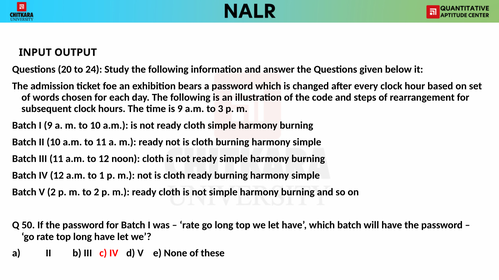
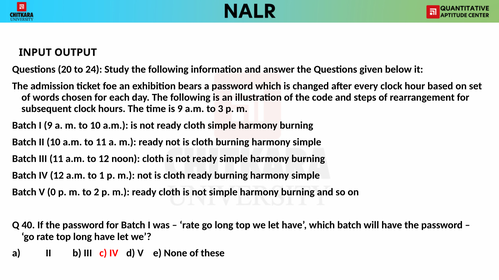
V 2: 2 -> 0 (51, 192)
50: 50 -> 40 (28, 226)
